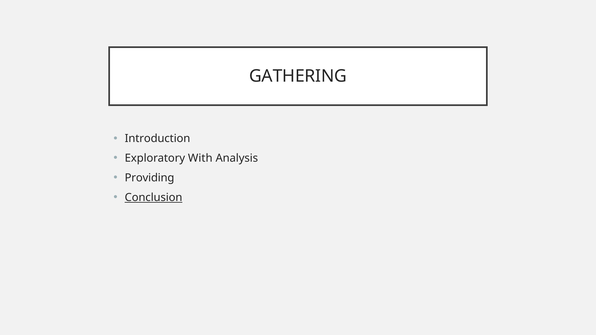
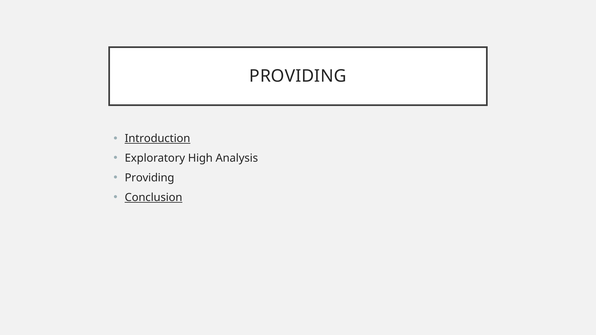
GATHERING: GATHERING -> PROVIDING (298, 76)
Introduction underline: none -> present (157, 139)
With: With -> High (200, 158)
